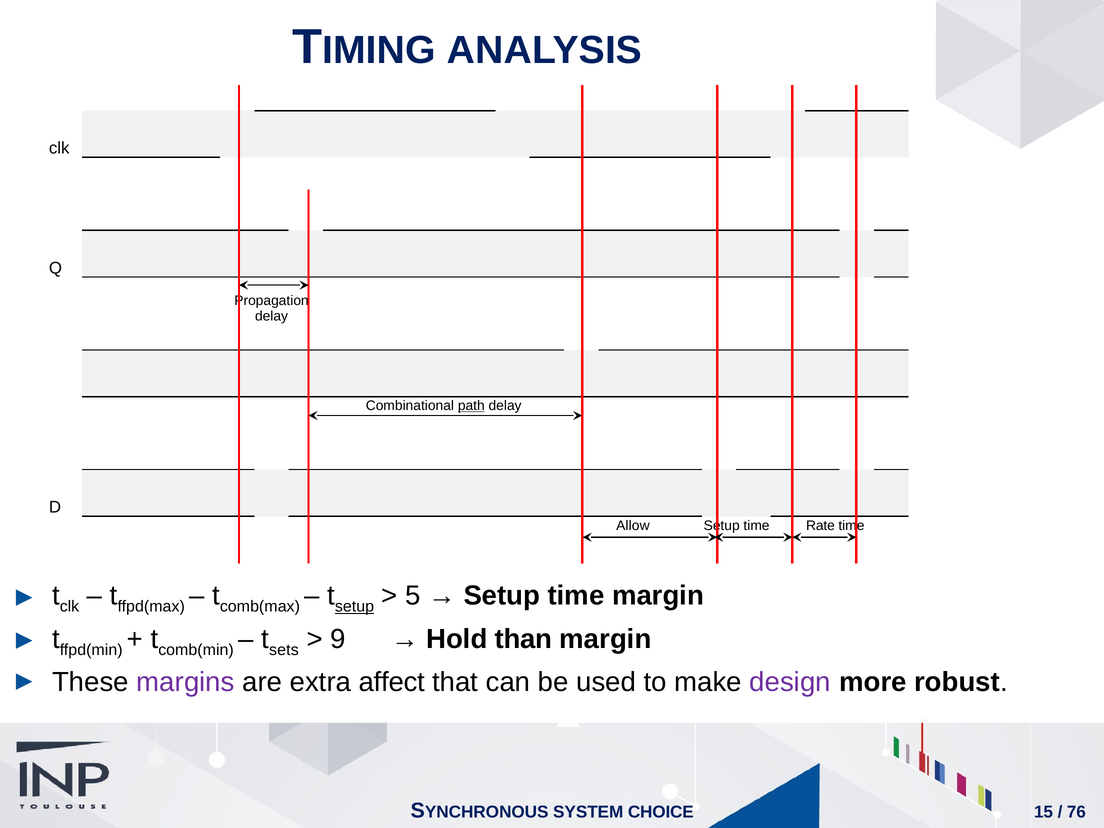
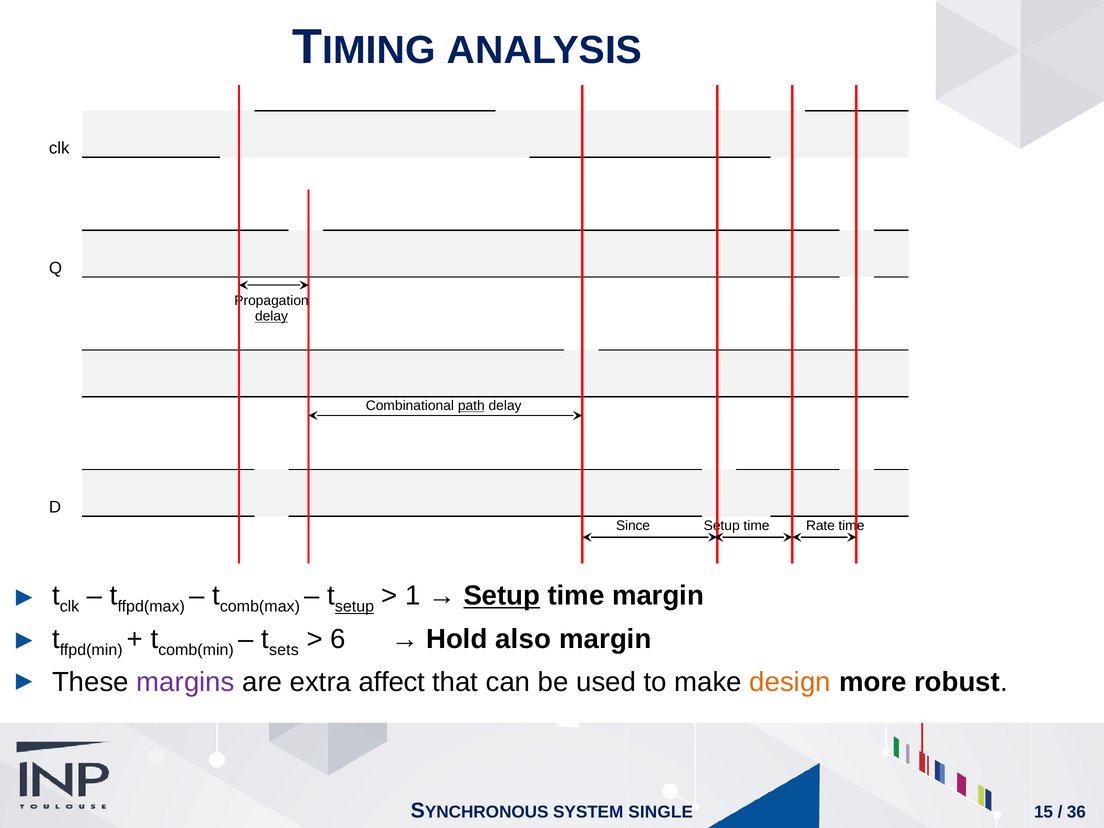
delay underline: none -> present (272, 316)
Allow: Allow -> Since (633, 525)
5: 5 -> 1 (413, 596)
Setup underline: none -> present (502, 596)
9: 9 -> 6 (338, 639)
than: than -> also (523, 639)
design colour: purple -> orange (790, 682)
CHOICE: CHOICE -> SINGLE (661, 812)
76: 76 -> 36 (1076, 812)
